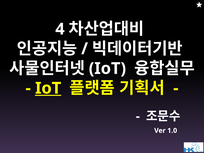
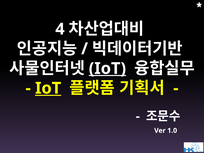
IoT underline: none -> present (107, 68)
